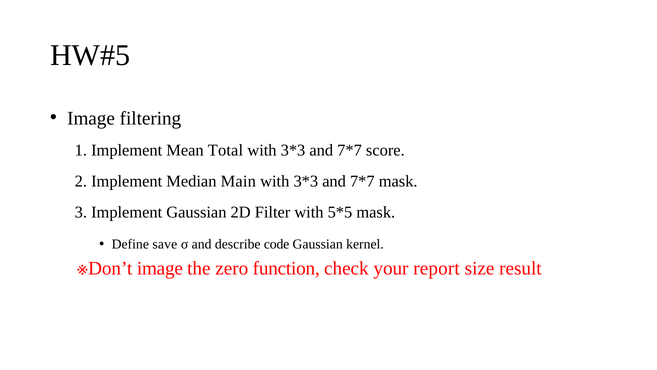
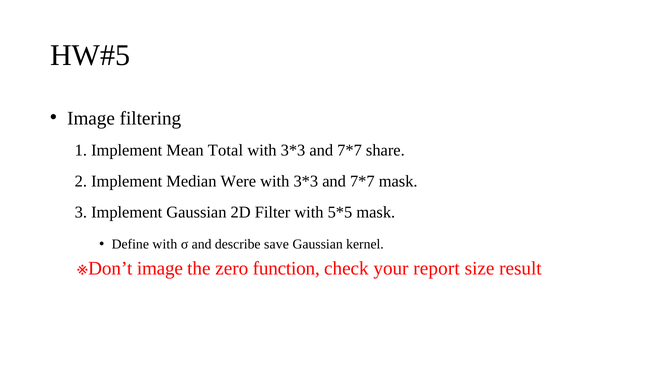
score: score -> share (385, 150)
Main: Main -> Were (238, 181)
Define save: save -> with (165, 244)
code: code -> save (276, 244)
